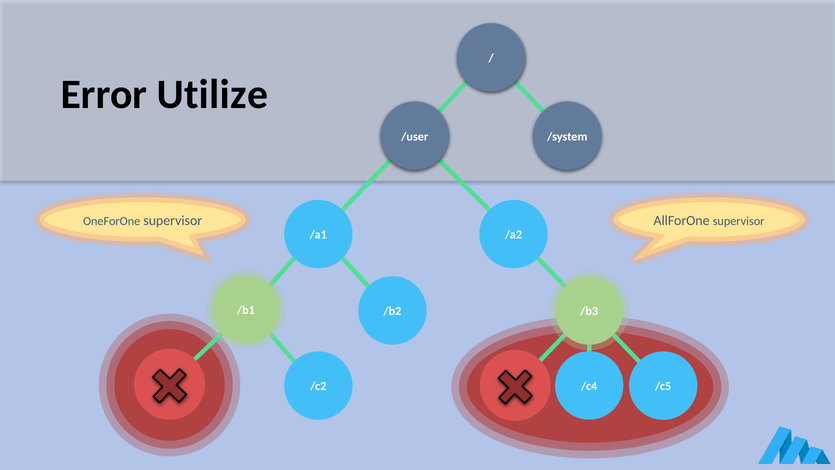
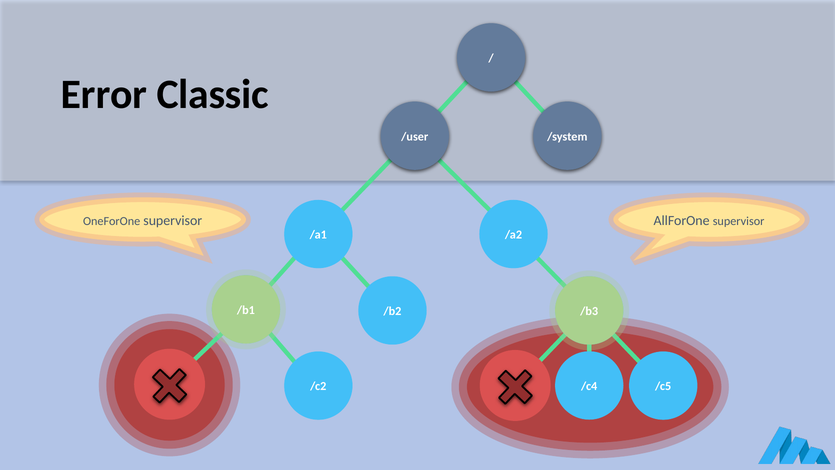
Utilize: Utilize -> Classic (213, 94)
